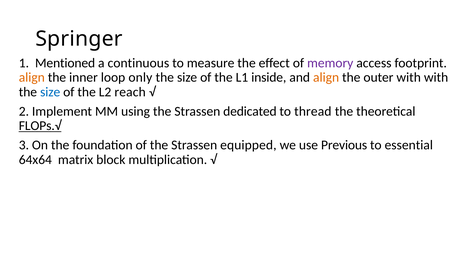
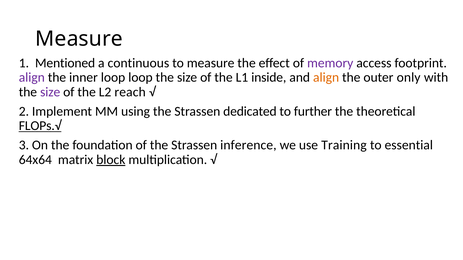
Springer: Springer -> Measure (79, 39)
align colour: orange -> purple (32, 78)
loop only: only -> loop (140, 78)
outer with: with -> only (409, 78)
size colour: blue -> purple (50, 92)
thread: thread -> further (313, 112)
equipped: equipped -> inference (248, 145)
Previous: Previous -> Training (344, 145)
block underline: none -> present (111, 160)
